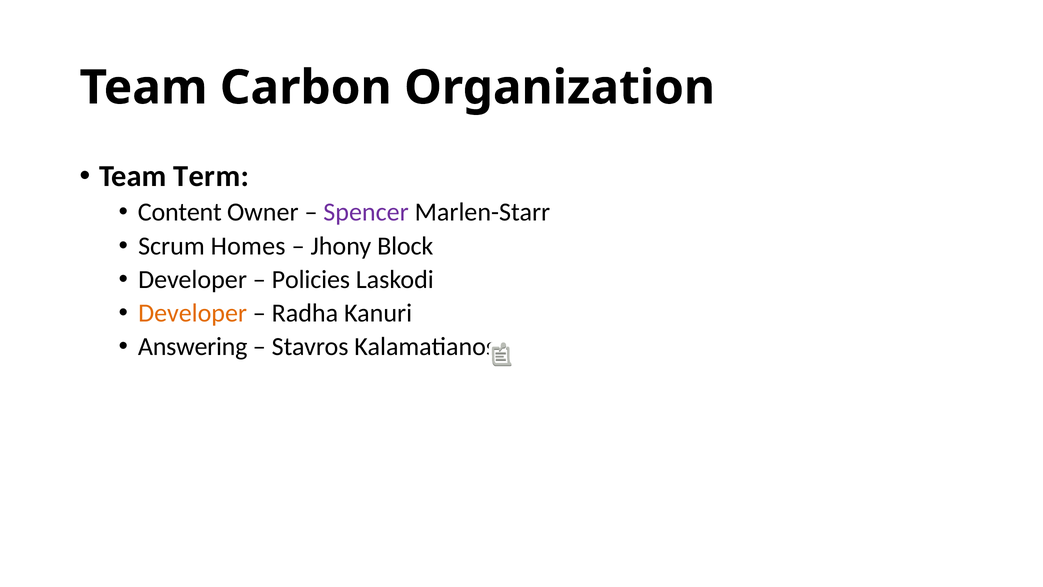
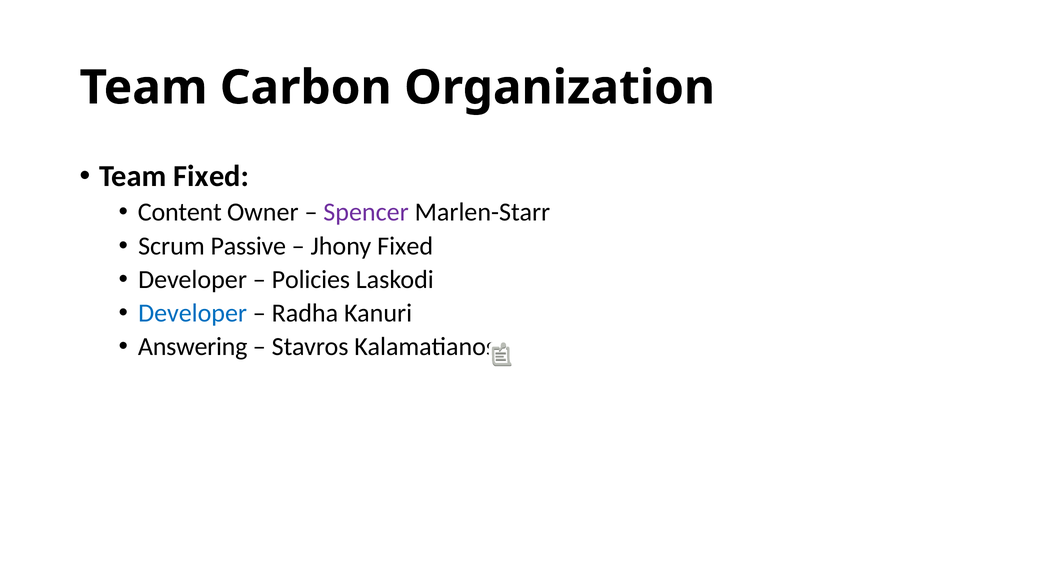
Team Term: Term -> Fixed (211, 176)
Homes: Homes -> Passive (248, 246)
Jhony Block: Block -> Fixed (405, 246)
Developer colour: orange -> blue (193, 313)
